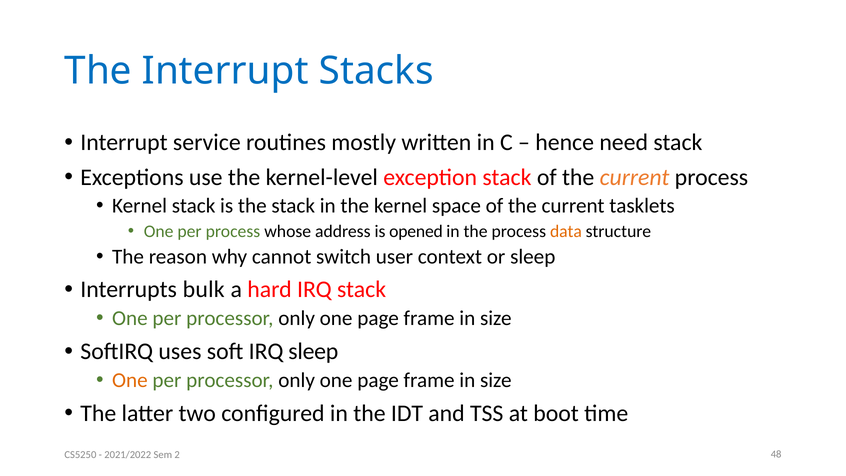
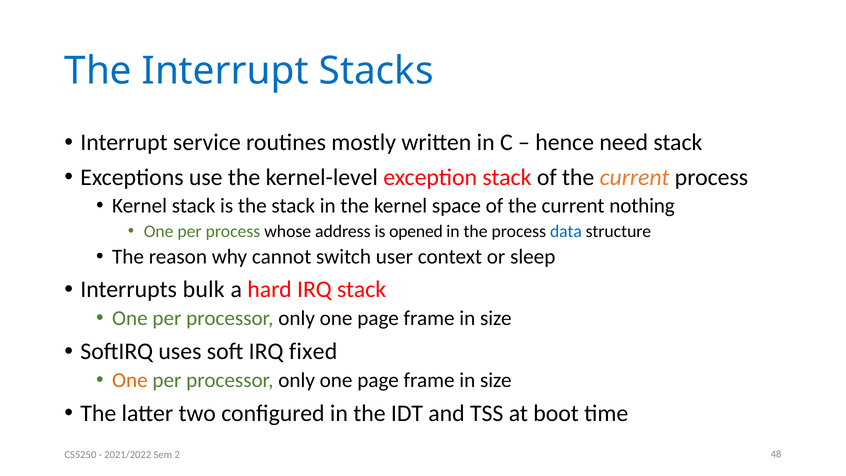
tasklets: tasklets -> nothing (642, 206)
data colour: orange -> blue (566, 231)
IRQ sleep: sleep -> fixed (313, 351)
